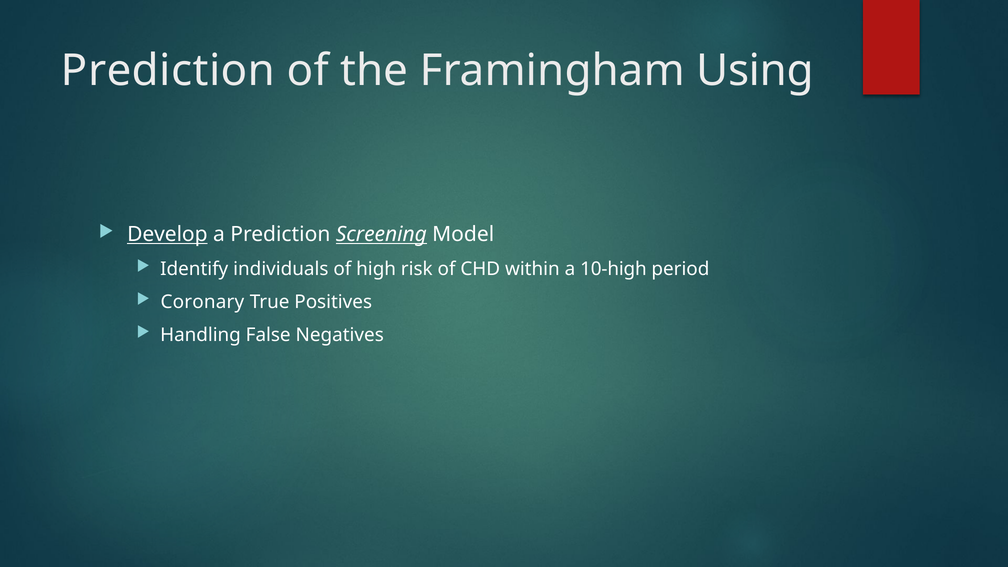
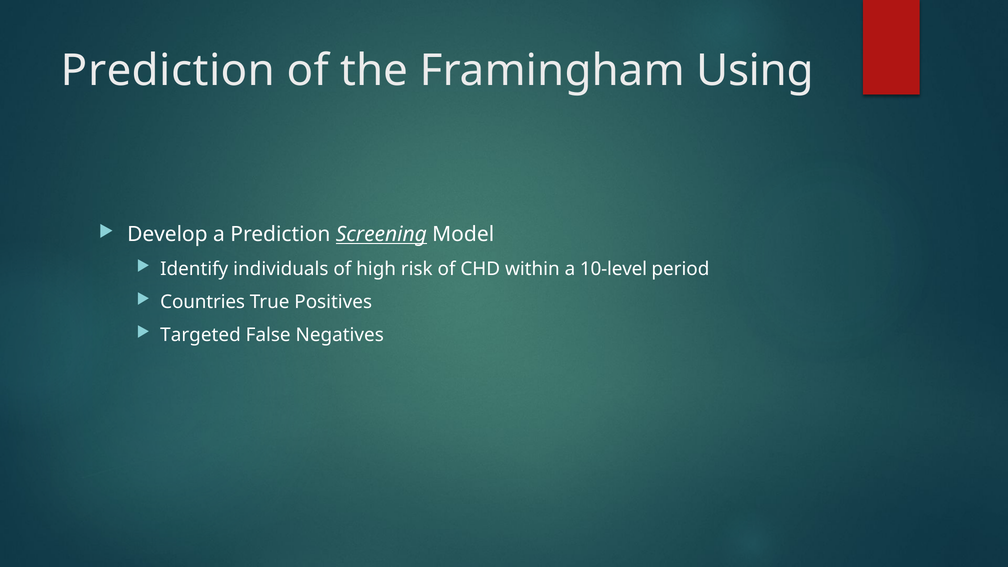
Develop underline: present -> none (167, 235)
10-high: 10-high -> 10-level (613, 269)
Coronary: Coronary -> Countries (203, 302)
Handling: Handling -> Targeted (200, 335)
